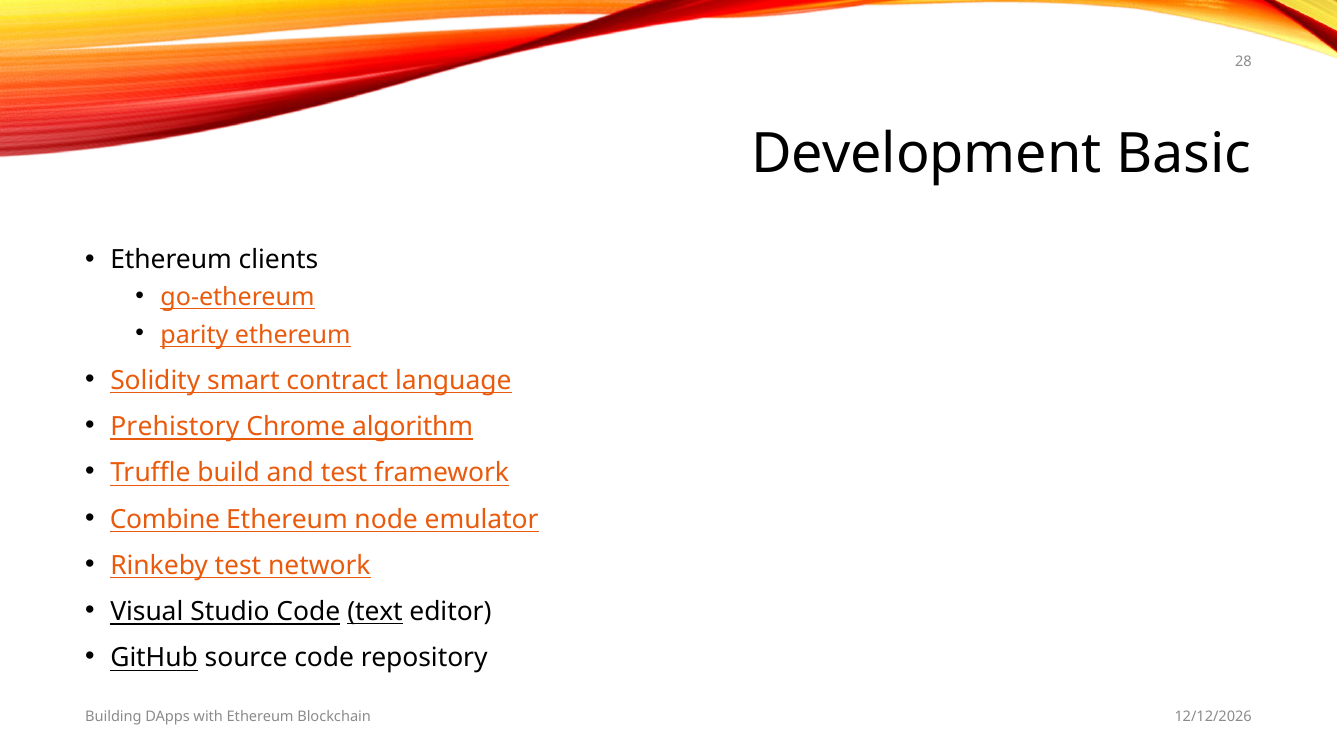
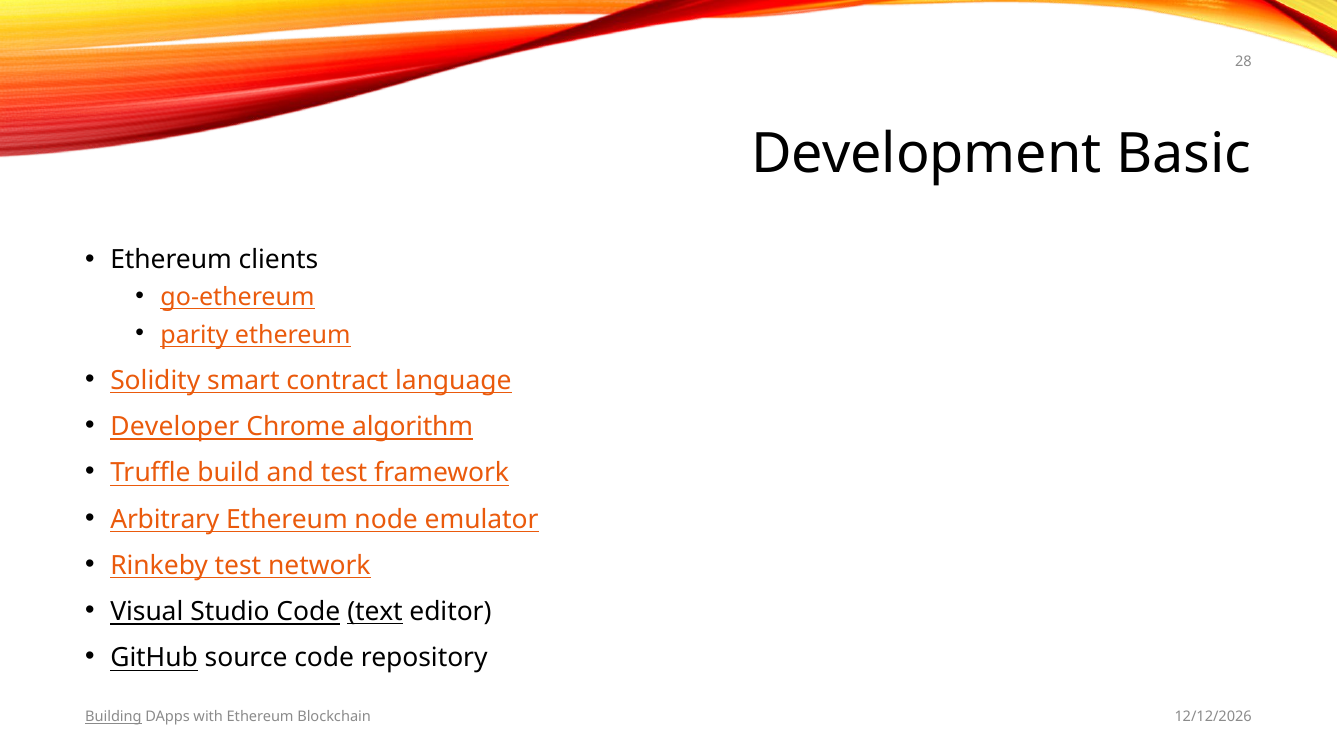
Prehistory: Prehistory -> Developer (175, 427)
Combine: Combine -> Arbitrary (165, 519)
Building underline: none -> present (113, 717)
